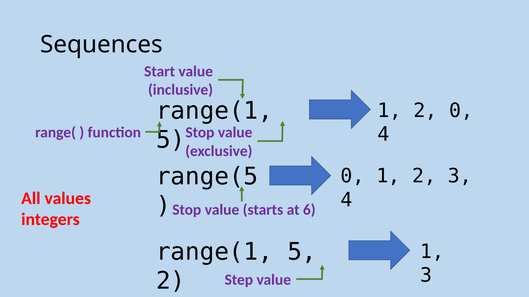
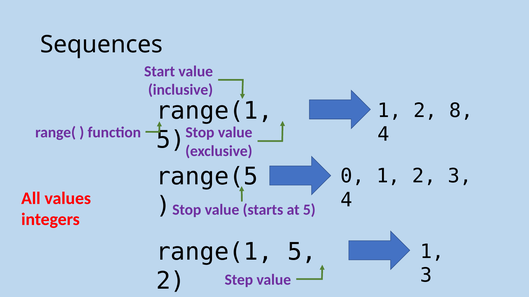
2 0: 0 -> 8 (461, 111)
at 6: 6 -> 5 (309, 210)
